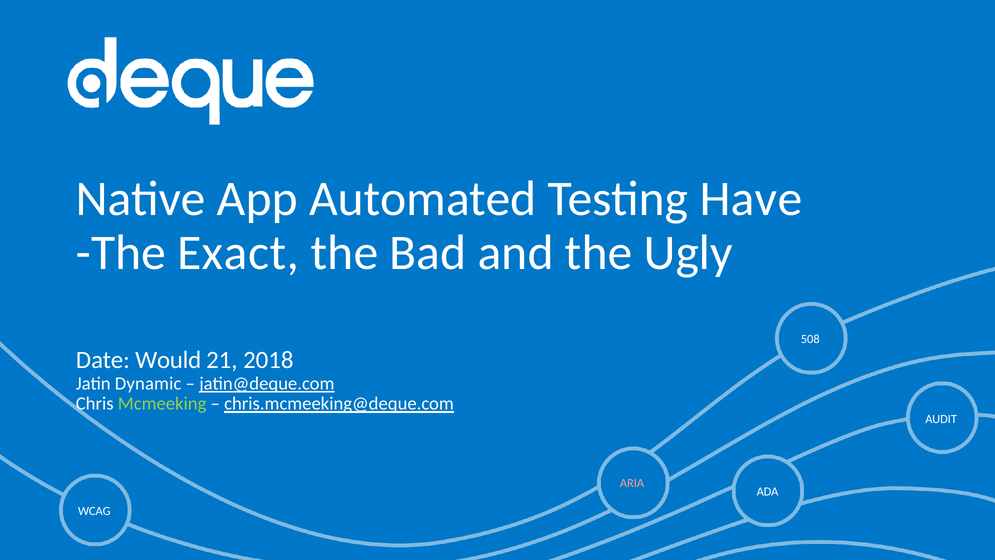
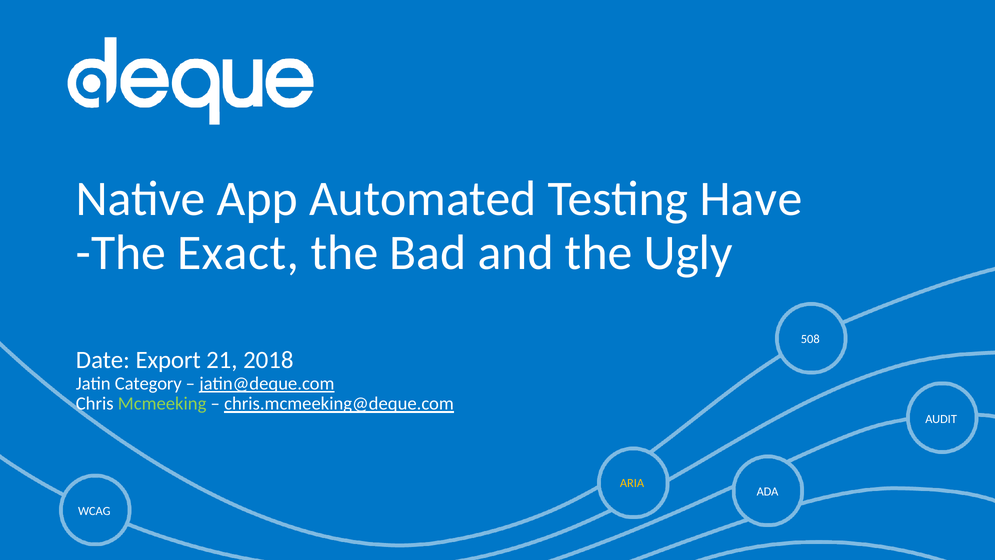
Would: Would -> Export (168, 360)
Dynamic: Dynamic -> Category (148, 383)
ARIA colour: pink -> yellow (632, 483)
